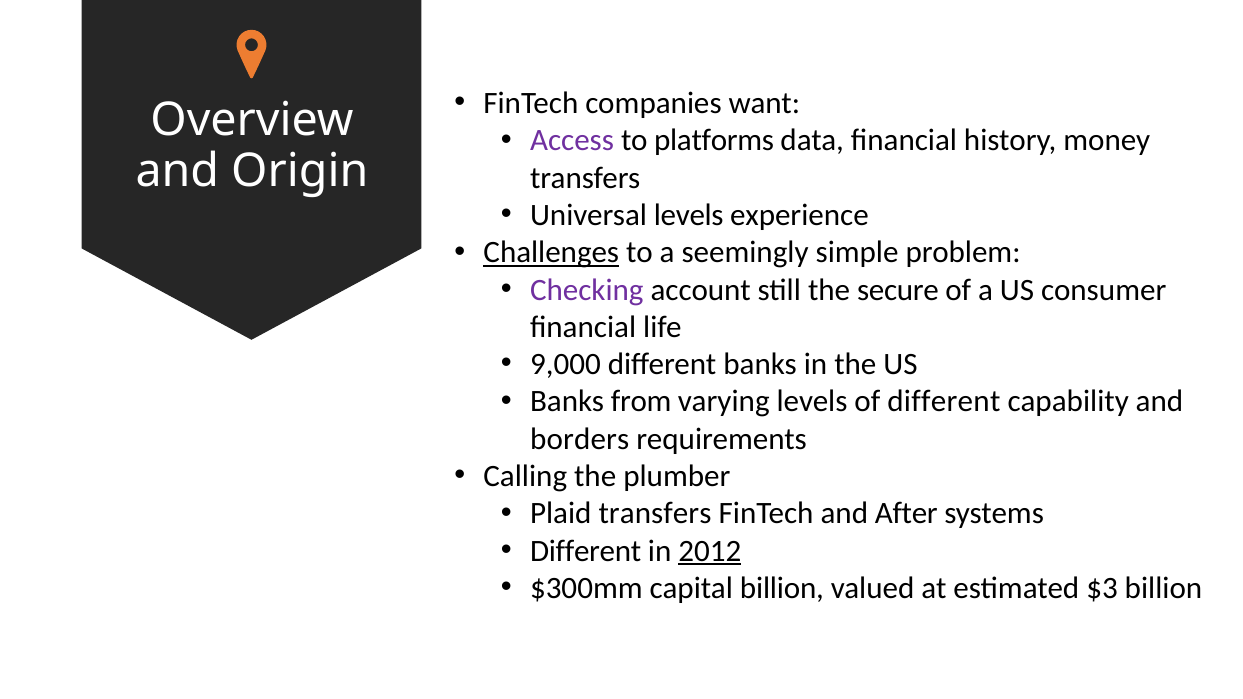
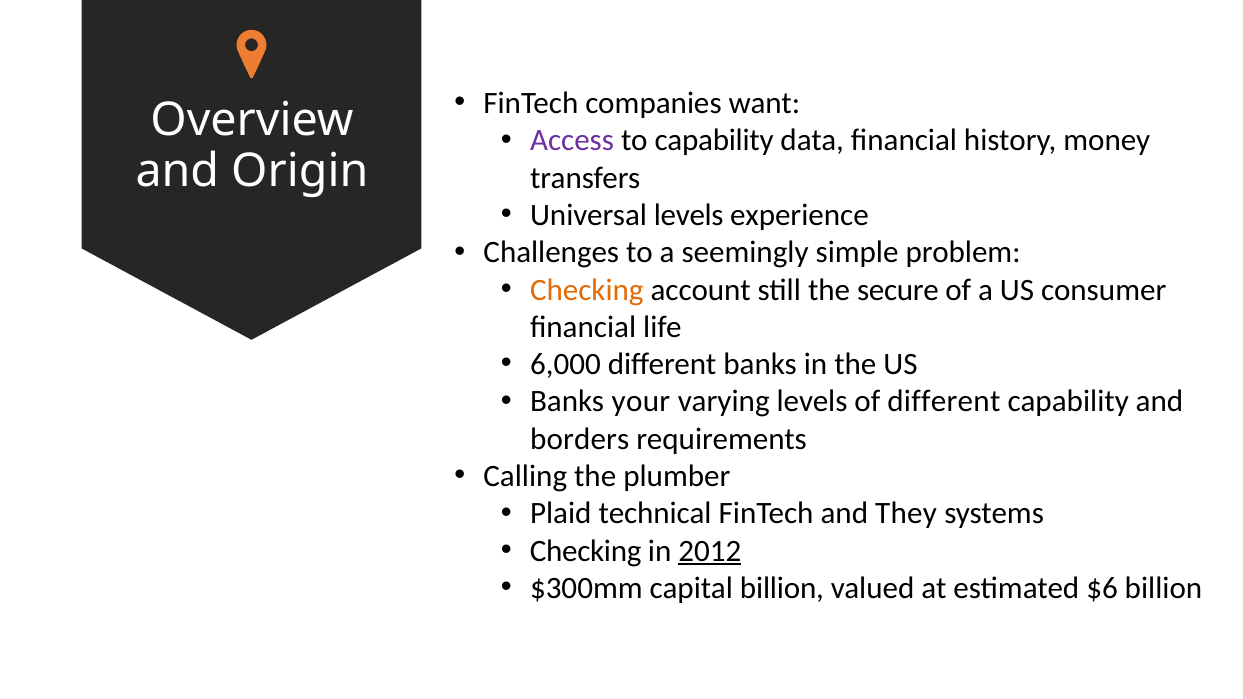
to platforms: platforms -> capability (714, 141)
Challenges underline: present -> none (551, 253)
Checking colour: purple -> orange (587, 290)
9,000: 9,000 -> 6,000 (565, 364)
from: from -> your (641, 402)
Plaid transfers: transfers -> technical (655, 514)
After: After -> They (906, 514)
Different: Different -> Checking (586, 551)
$3: $3 -> $6 (1102, 588)
